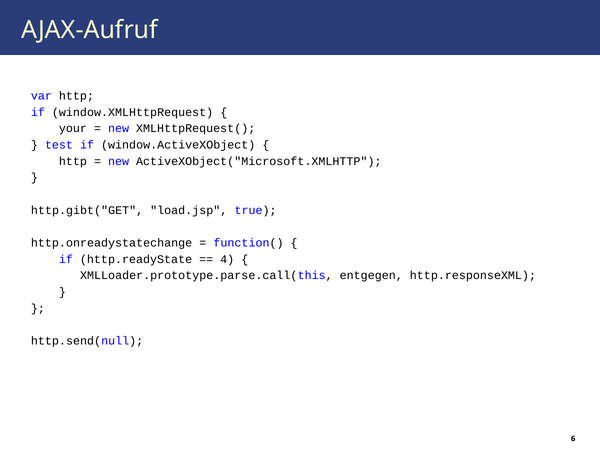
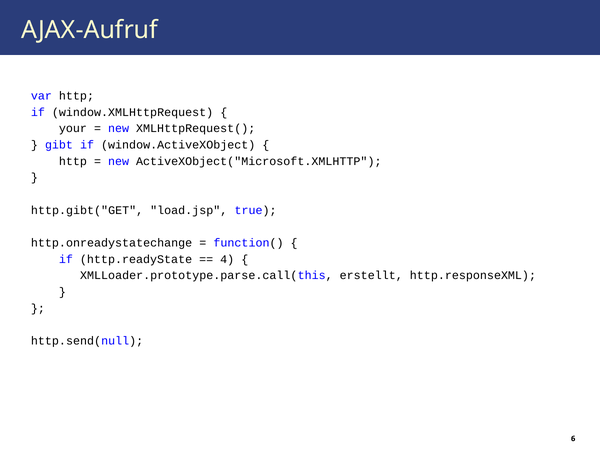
test: test -> gibt (59, 145)
entgegen: entgegen -> erstellt (371, 276)
